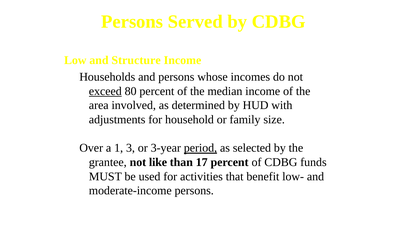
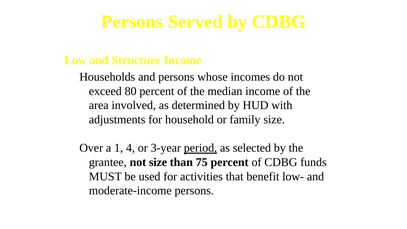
exceed underline: present -> none (105, 91)
3: 3 -> 4 (130, 148)
not like: like -> size (158, 162)
17: 17 -> 75 (202, 162)
